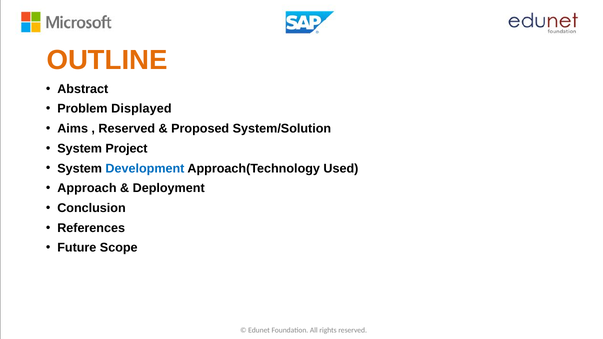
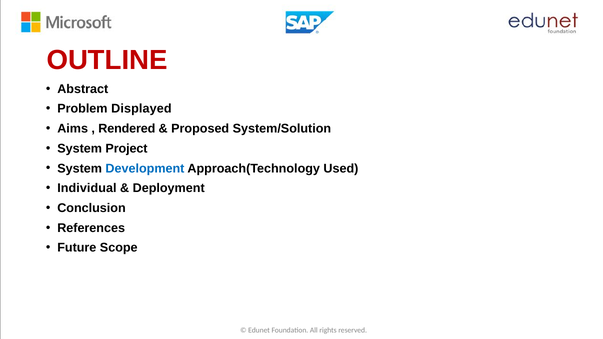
OUTLINE colour: orange -> red (107, 60)
Reserved: Reserved -> Rendered (127, 129)
Approach: Approach -> Individual (87, 188)
